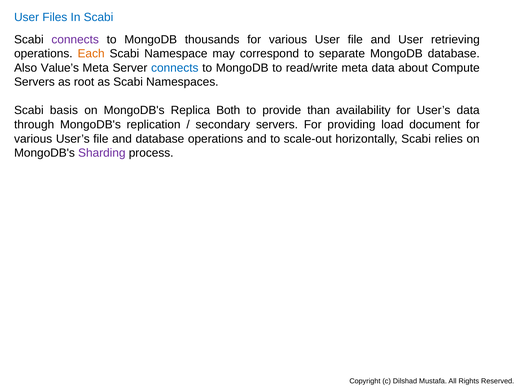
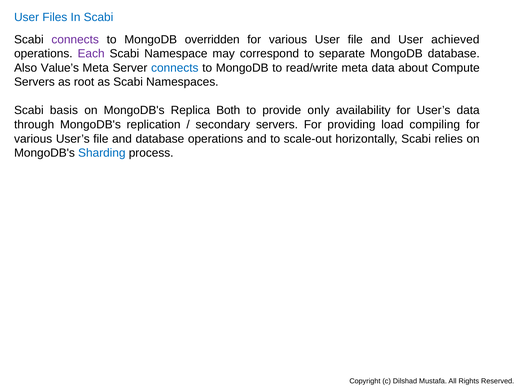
thousands: thousands -> overridden (212, 40)
retrieving: retrieving -> achieved (455, 40)
Each colour: orange -> purple (91, 54)
than: than -> only (319, 111)
document: document -> compiling (435, 125)
Sharding colour: purple -> blue (102, 153)
